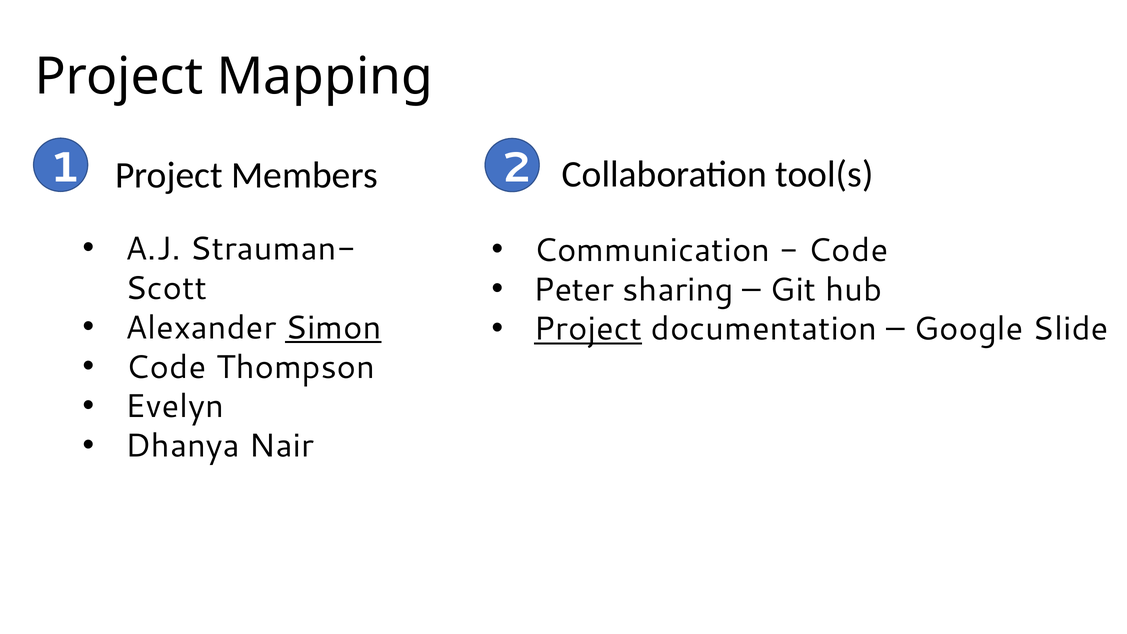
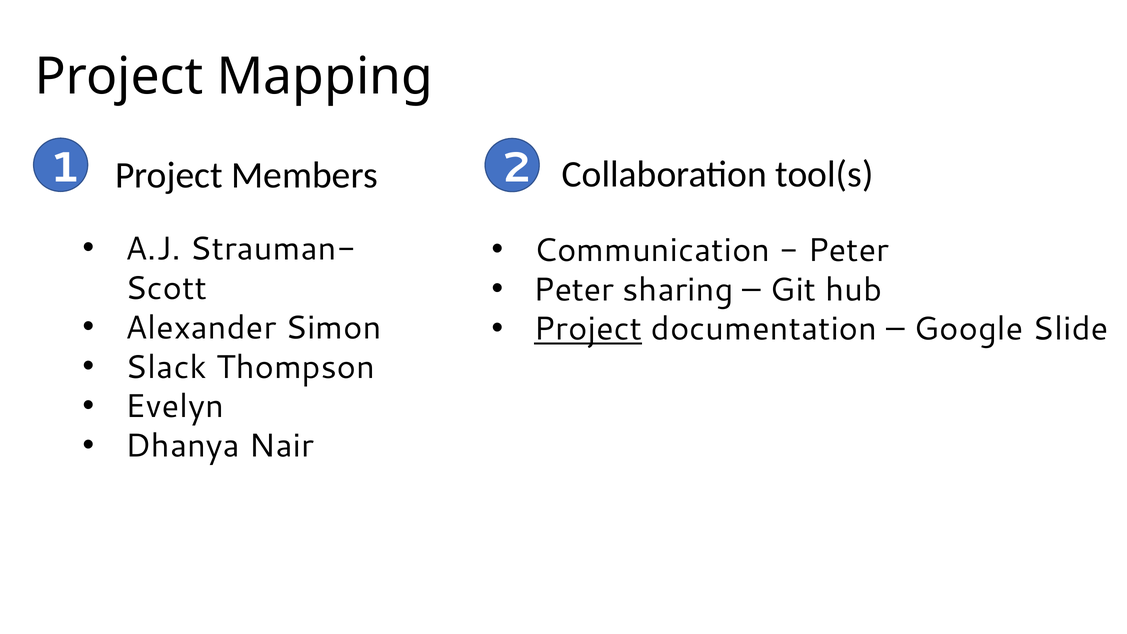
Code: Code -> Peter (848, 250)
Simon underline: present -> none (333, 328)
Code: Code -> Slack (166, 367)
